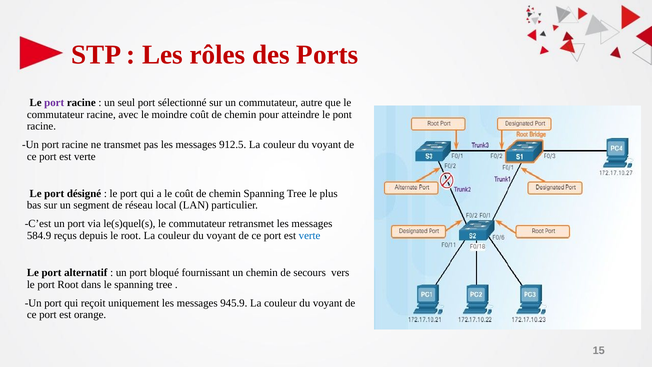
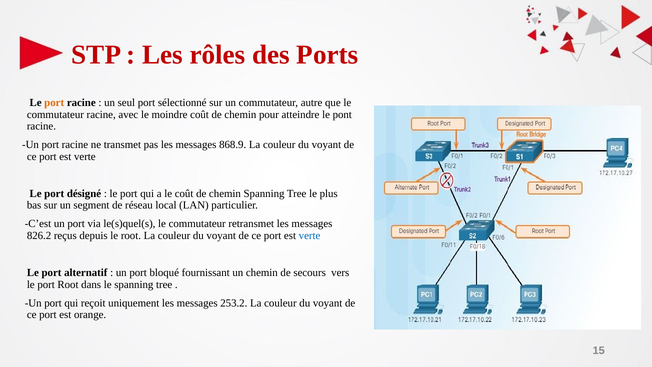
port colour: purple -> orange (54, 103)
912.5: 912.5 -> 868.9 (233, 145)
584.9: 584.9 -> 826.2 (39, 235)
945.9: 945.9 -> 253.2 (234, 303)
